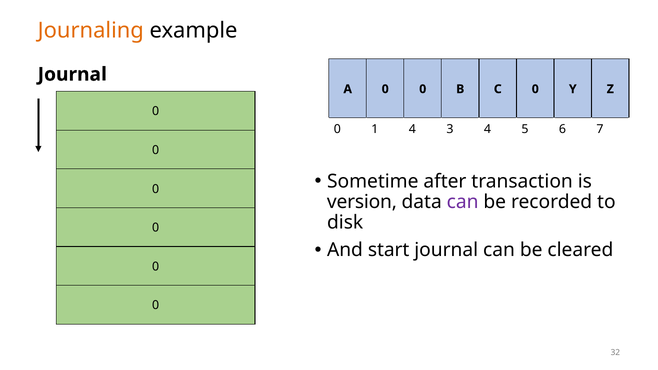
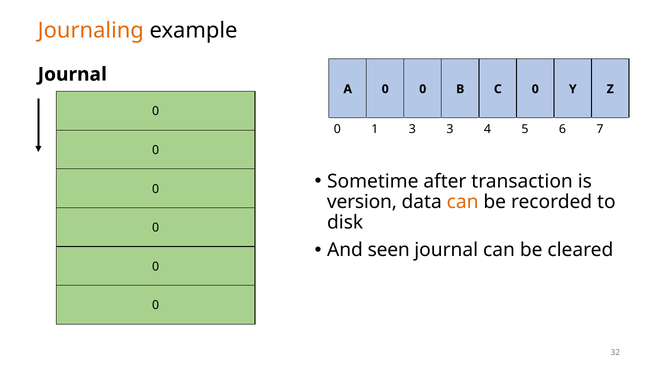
1 4: 4 -> 3 (412, 129)
can colour: purple -> orange (463, 202)
start: start -> seen (389, 250)
